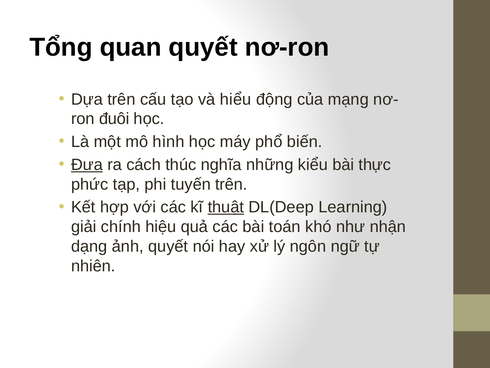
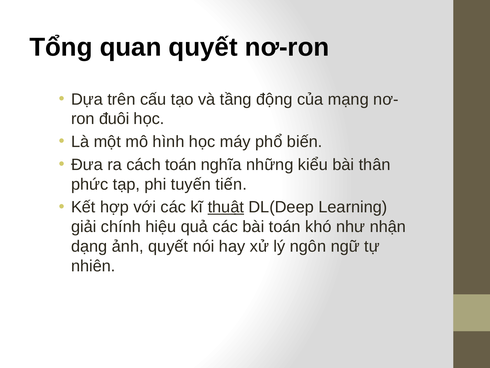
hiểu: hiểu -> tầng (236, 99)
Đưa underline: present -> none (87, 164)
cách thúc: thúc -> toán (181, 164)
thực: thực -> thân (375, 164)
tuyến trên: trên -> tiến (231, 184)
